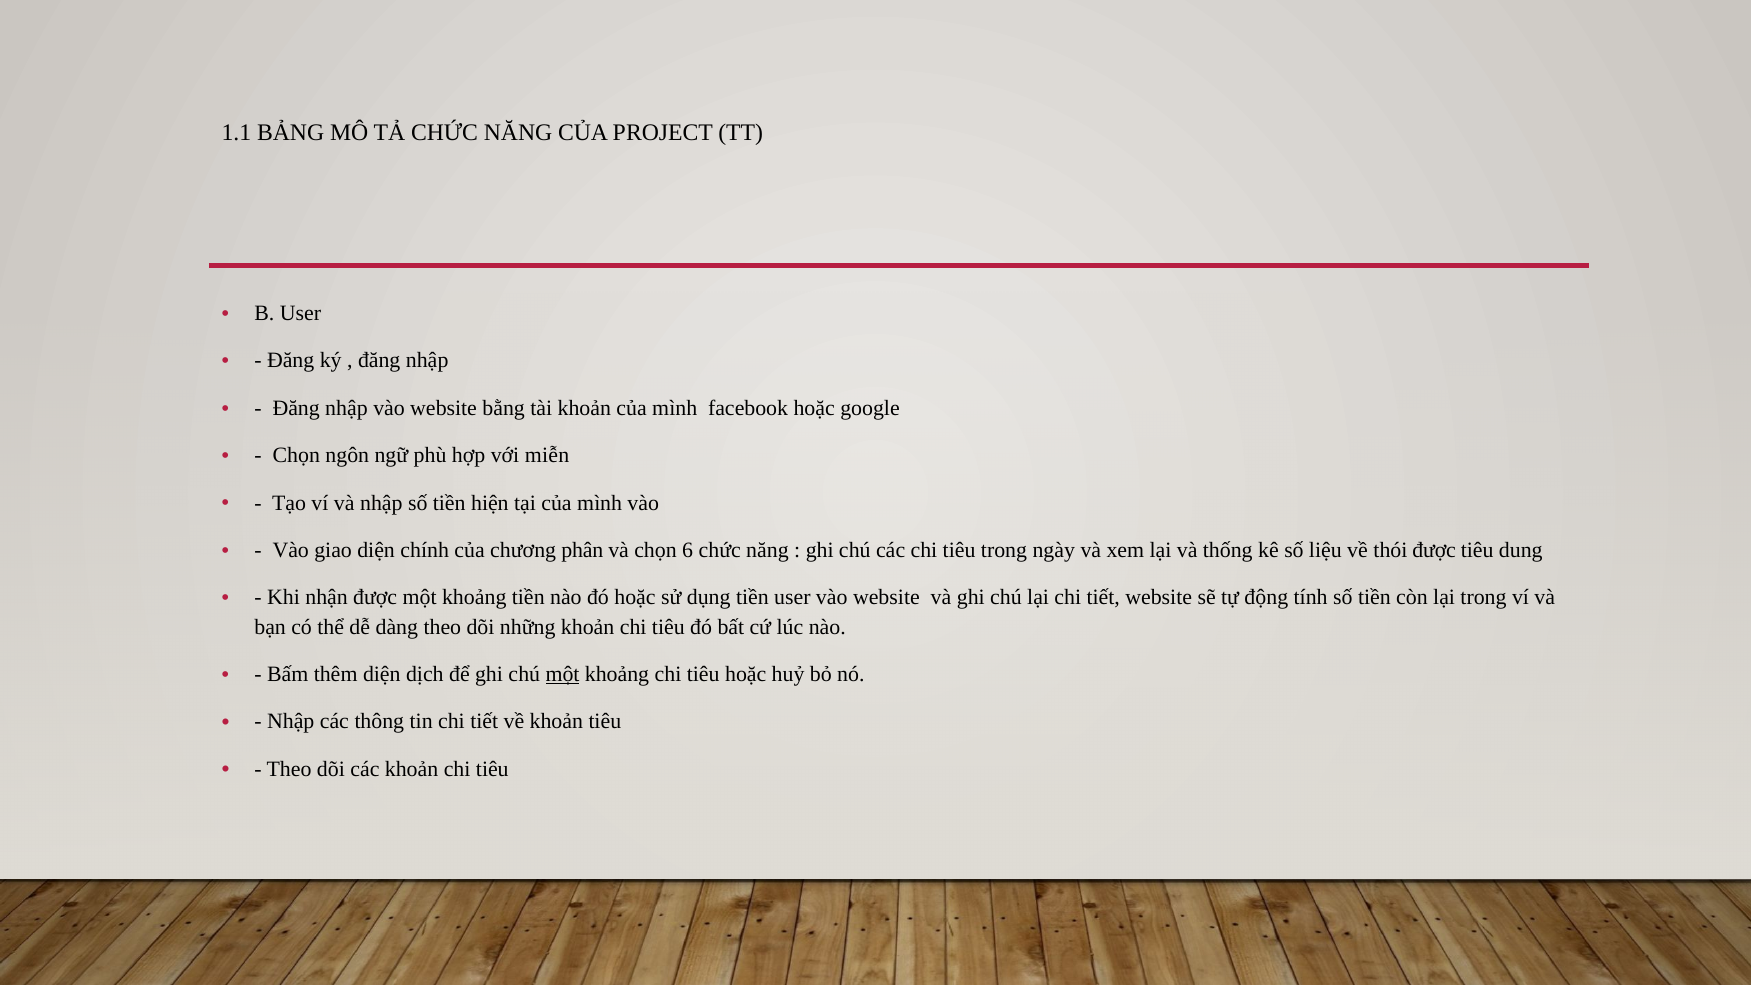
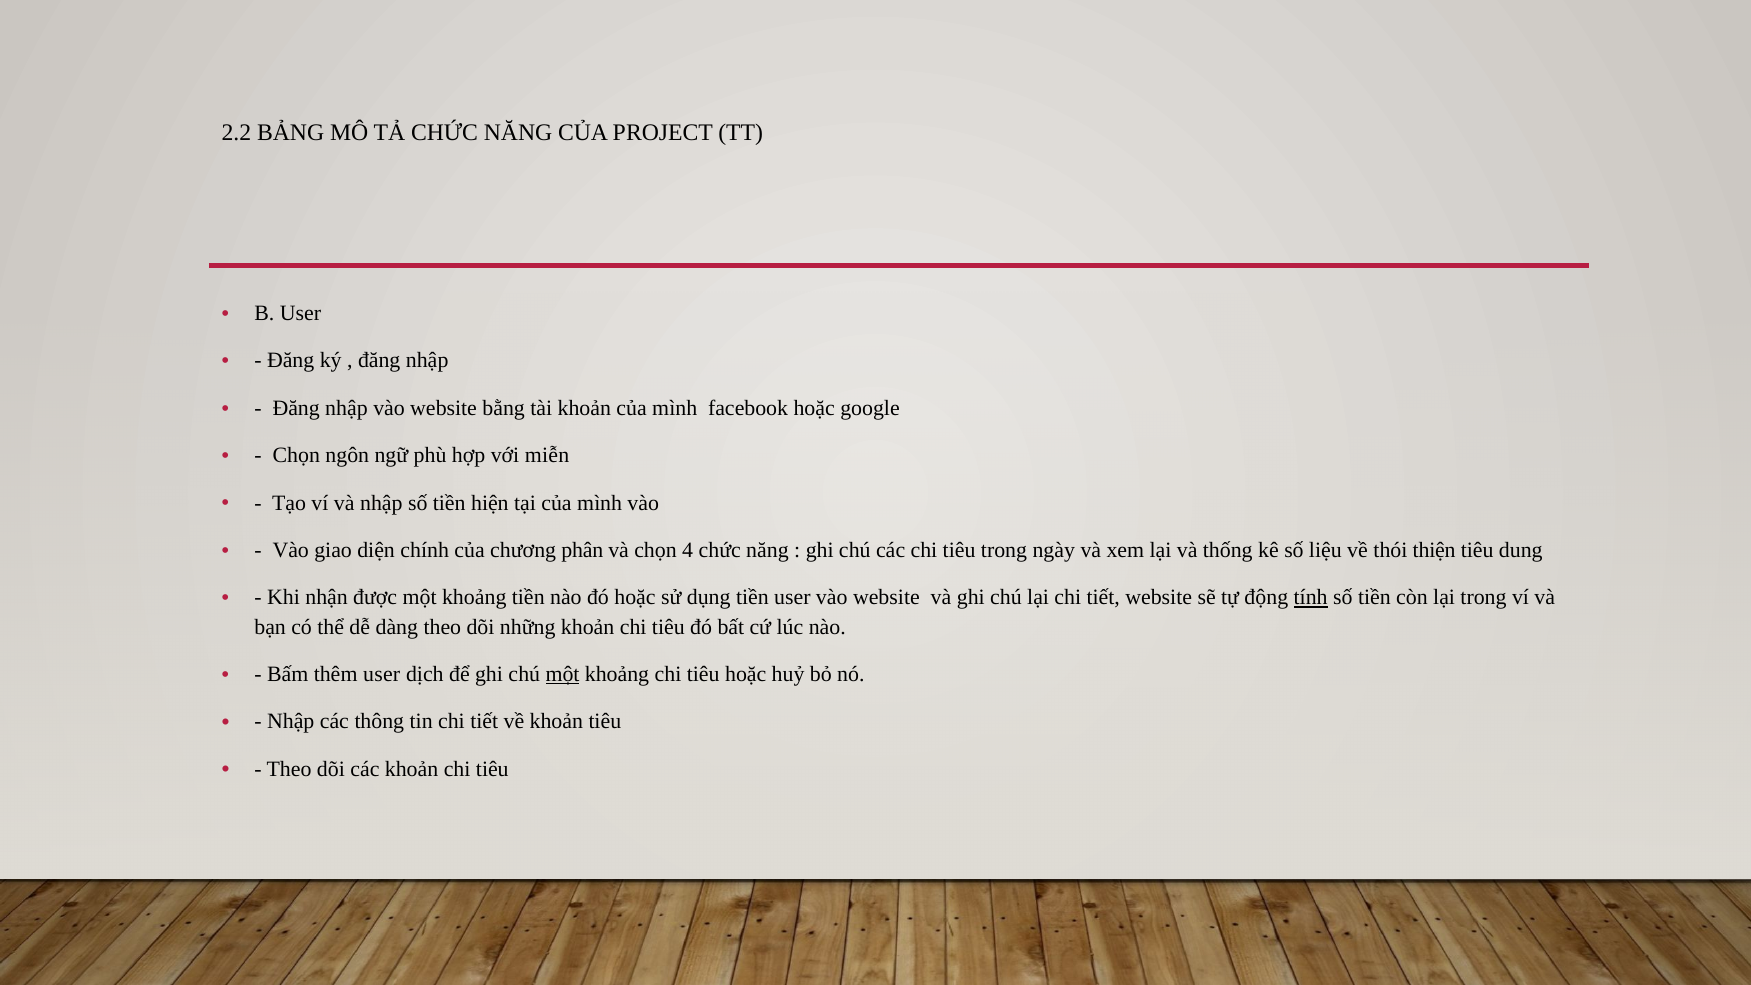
1.1: 1.1 -> 2.2 (236, 133)
6: 6 -> 4 (688, 550)
thói được: được -> thiện (1434, 550)
tính underline: none -> present (1311, 598)
thêm diện: diện -> user (382, 674)
